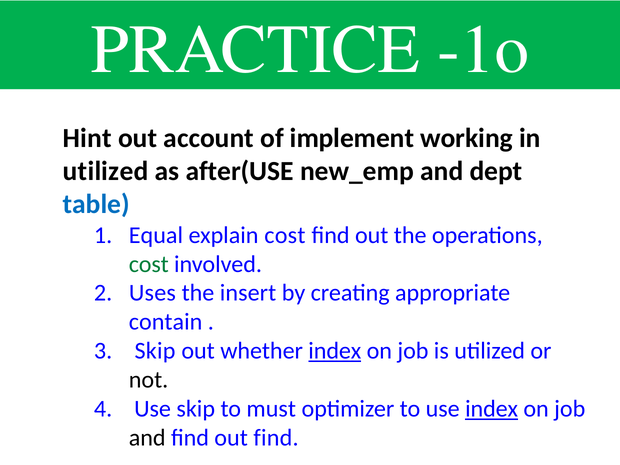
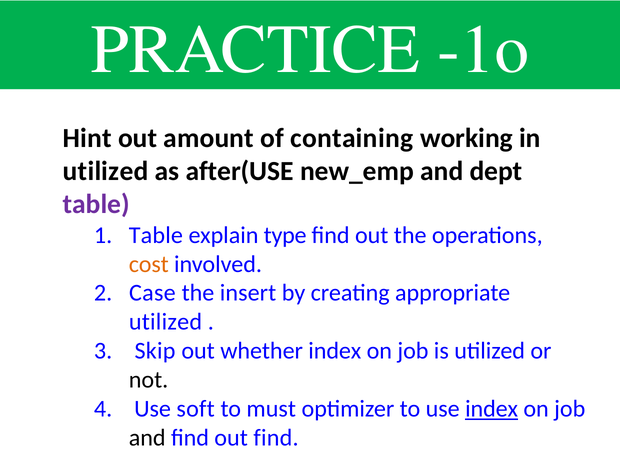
account: account -> amount (209, 138)
implement: implement -> containing (352, 138)
table colour: blue -> purple (96, 204)
Equal: Equal -> Table (156, 235)
explain cost: cost -> type (285, 235)
cost colour: green -> orange (149, 264)
Uses: Uses -> Case (152, 293)
contain: contain -> utilized (165, 322)
index underline: present -> none (335, 351)
Use skip: skip -> soft (196, 409)
